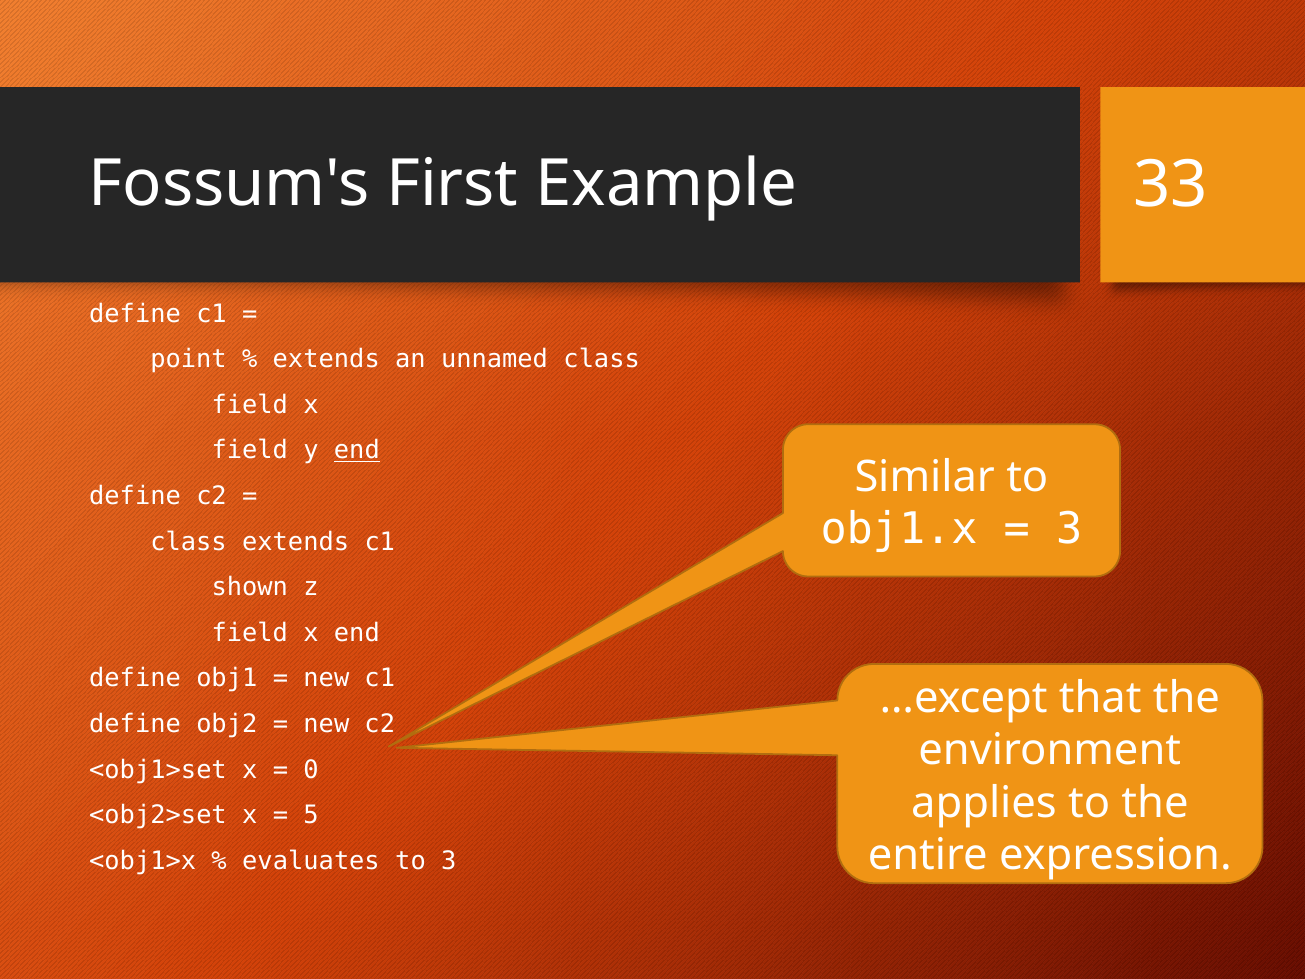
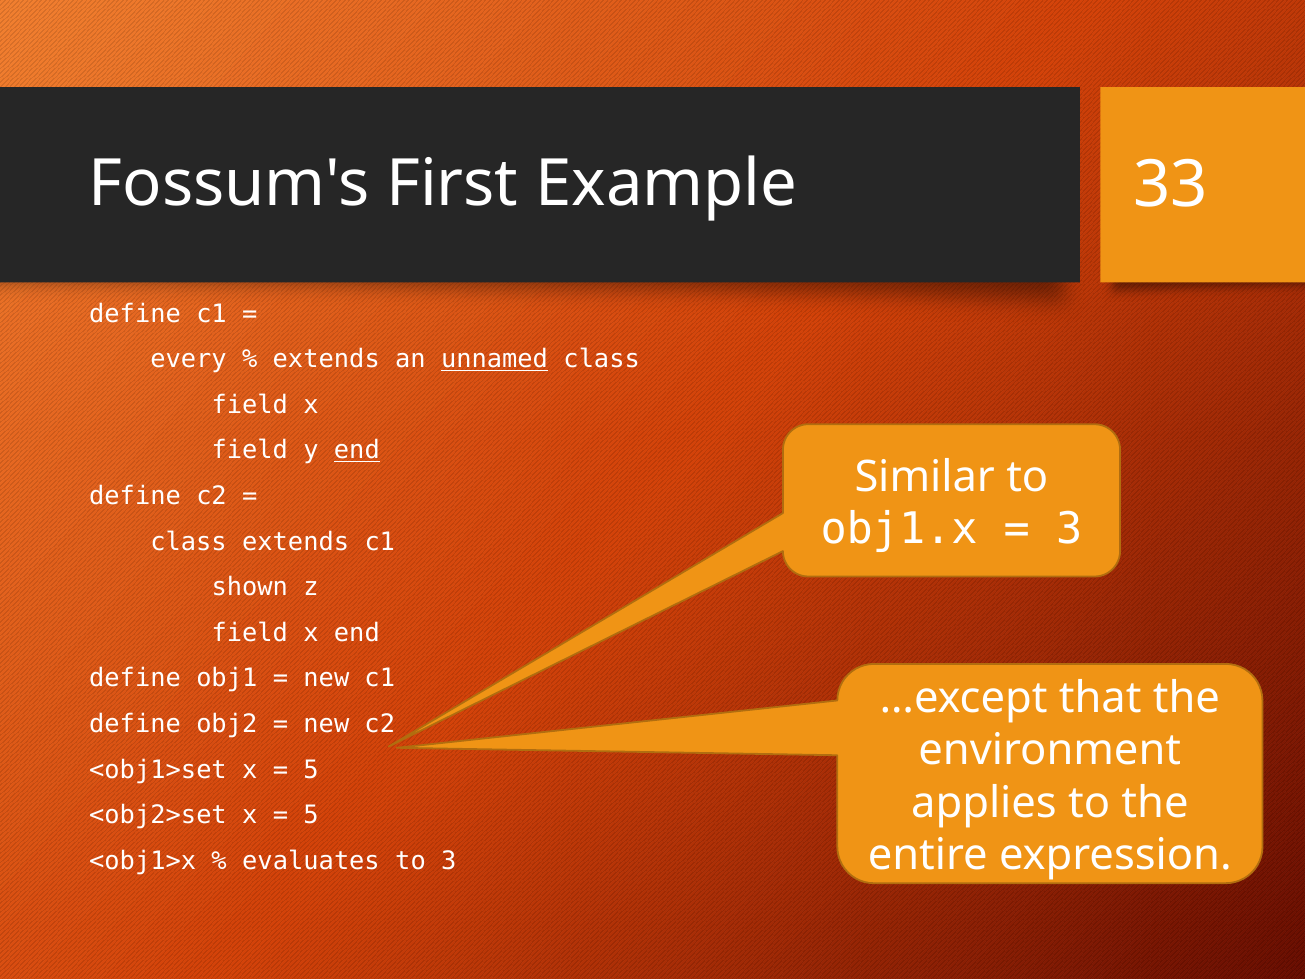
point: point -> every (189, 359)
unnamed underline: none -> present (495, 359)
0: 0 -> 5 (311, 769)
